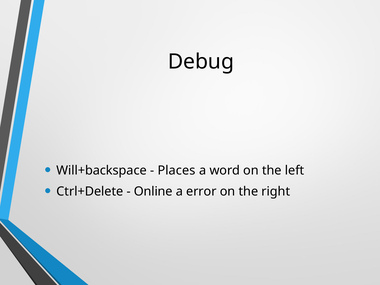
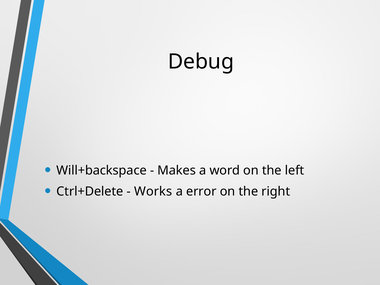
Places: Places -> Makes (177, 171)
Online: Online -> Works (153, 191)
